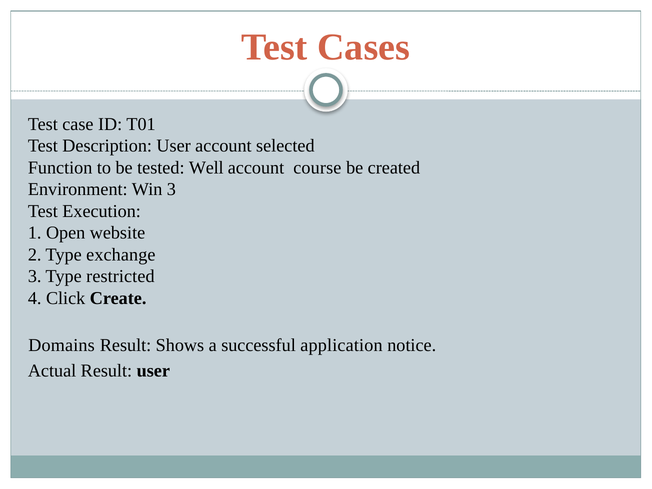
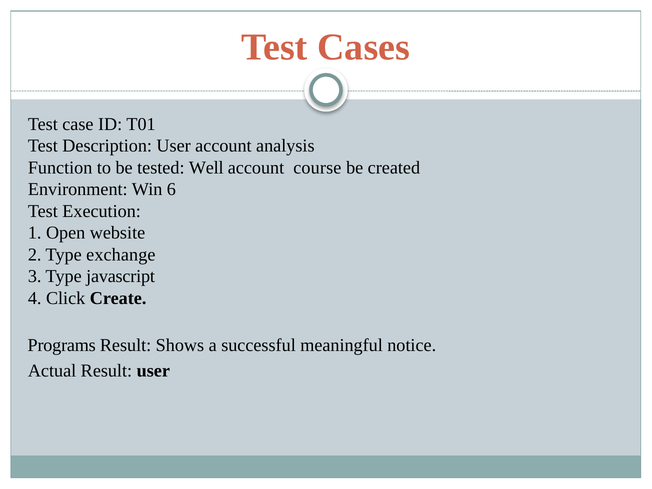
selected: selected -> analysis (285, 146)
Win 3: 3 -> 6 (171, 189)
restricted: restricted -> javascript (121, 276)
Domains: Domains -> Programs (62, 345)
application: application -> meaningful (342, 345)
